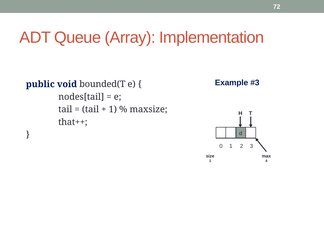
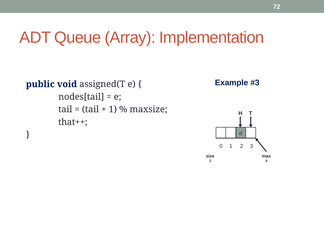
bounded(T: bounded(T -> assigned(T (102, 84)
